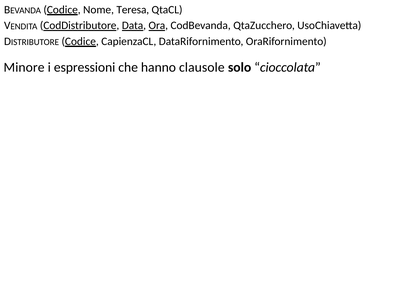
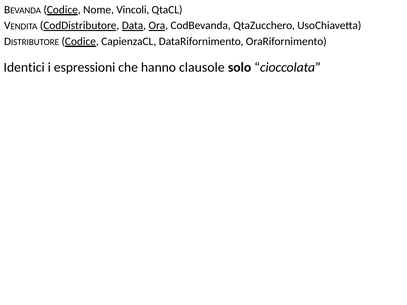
Teresa: Teresa -> Vincoli (133, 10)
Minore: Minore -> Identici (24, 68)
